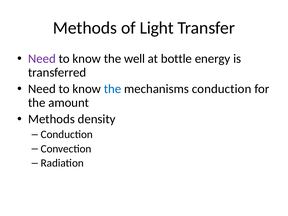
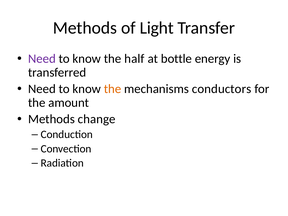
well: well -> half (134, 59)
the colour: blue -> orange (113, 89)
mechanisms conduction: conduction -> conductors (222, 89)
density: density -> change (97, 119)
